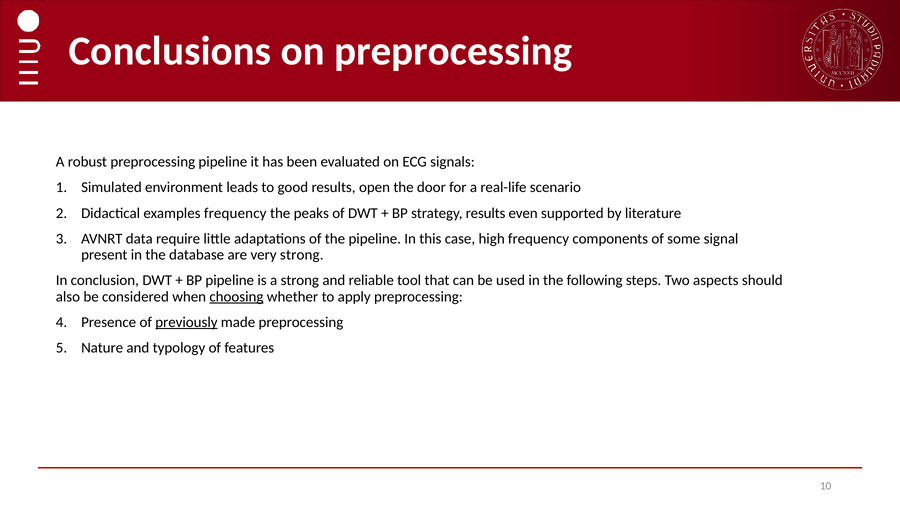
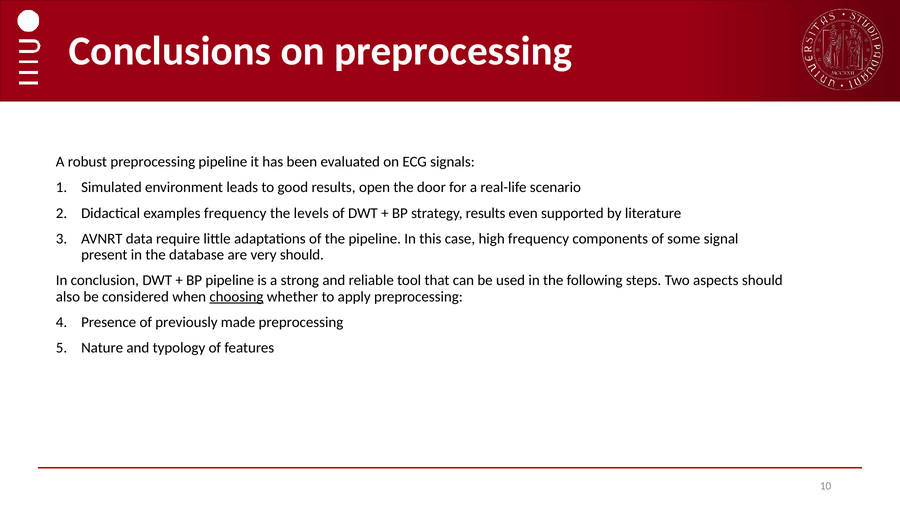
peaks: peaks -> levels (311, 213)
very strong: strong -> should (302, 255)
previously underline: present -> none (186, 322)
